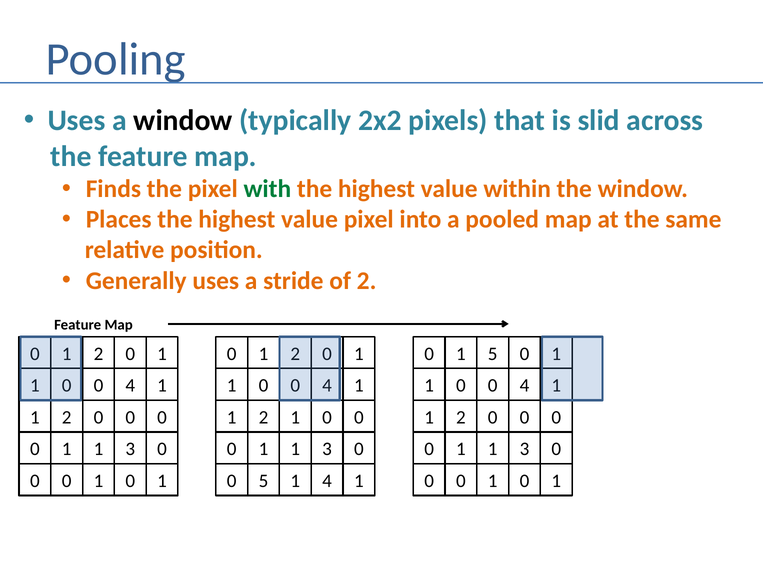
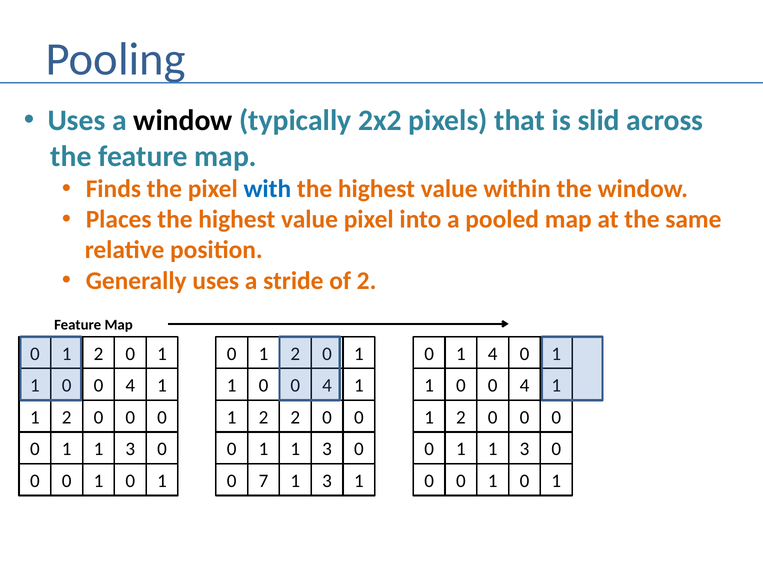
with colour: green -> blue (267, 189)
1 5: 5 -> 4 (493, 354)
2 1: 1 -> 2 (295, 418)
0 5: 5 -> 7 (263, 481)
4: 4 -> 3 (327, 481)
